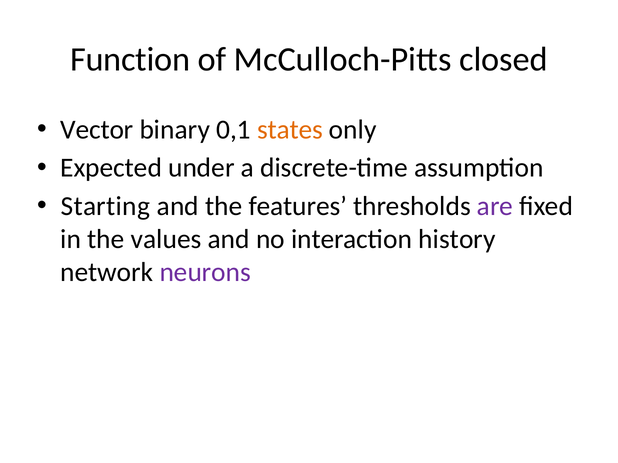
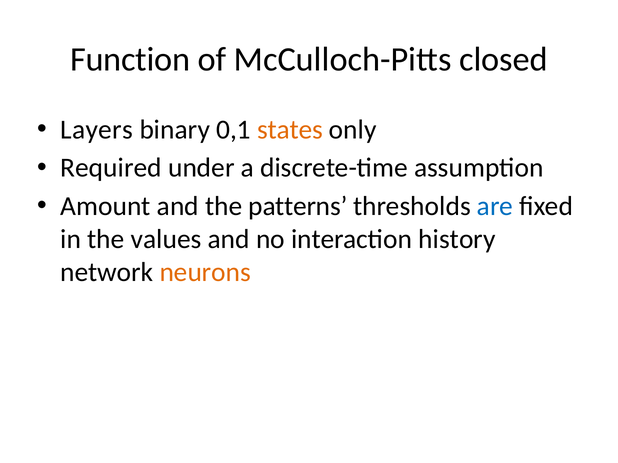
Vector: Vector -> Layers (97, 130)
Expected: Expected -> Required (111, 168)
Starting: Starting -> Amount (105, 207)
features: features -> patterns (298, 207)
are colour: purple -> blue (495, 207)
neurons colour: purple -> orange (205, 273)
